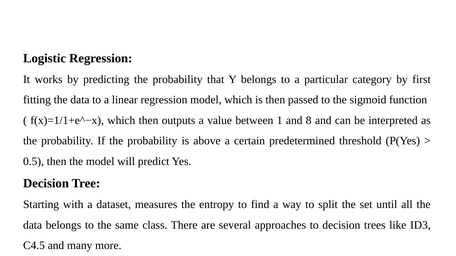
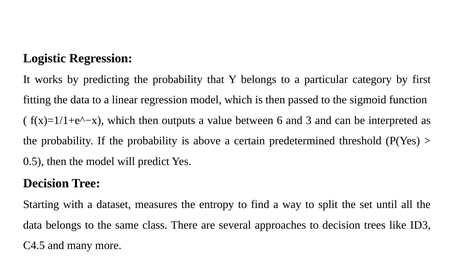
1: 1 -> 6 (280, 121)
8: 8 -> 3 (309, 121)
